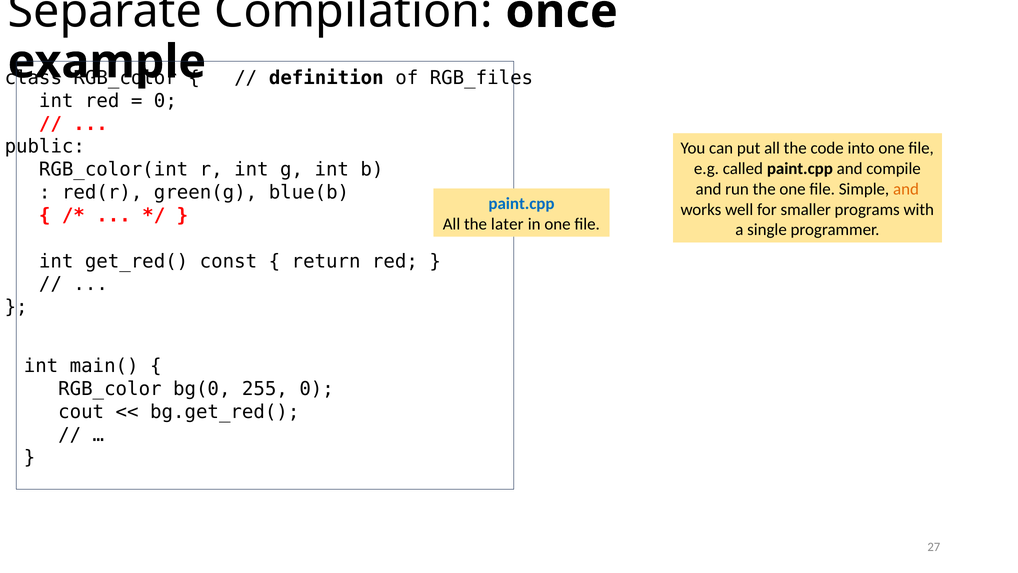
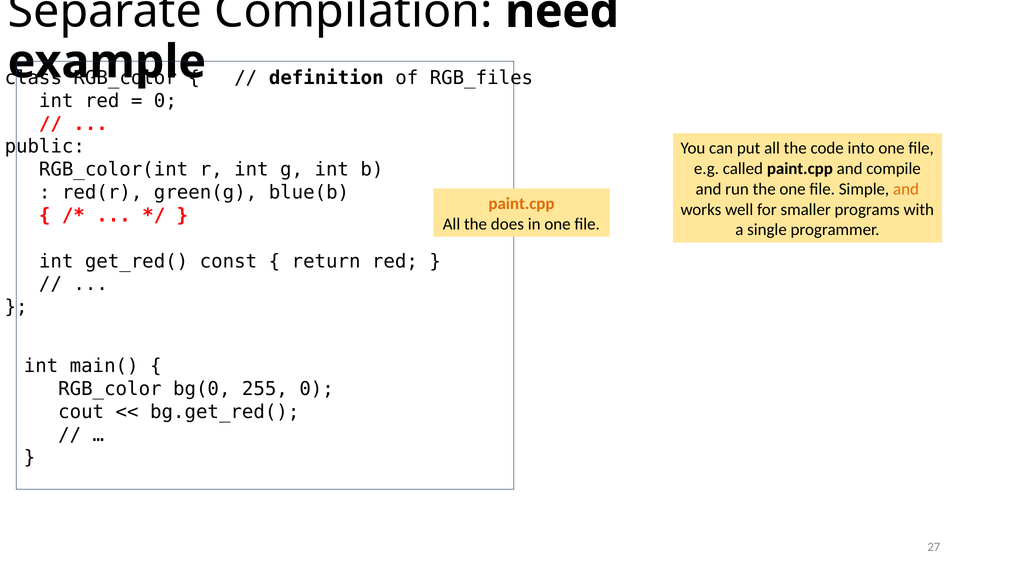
once: once -> need (562, 12)
paint.cpp colour: blue -> orange (521, 203)
later: later -> does (507, 224)
